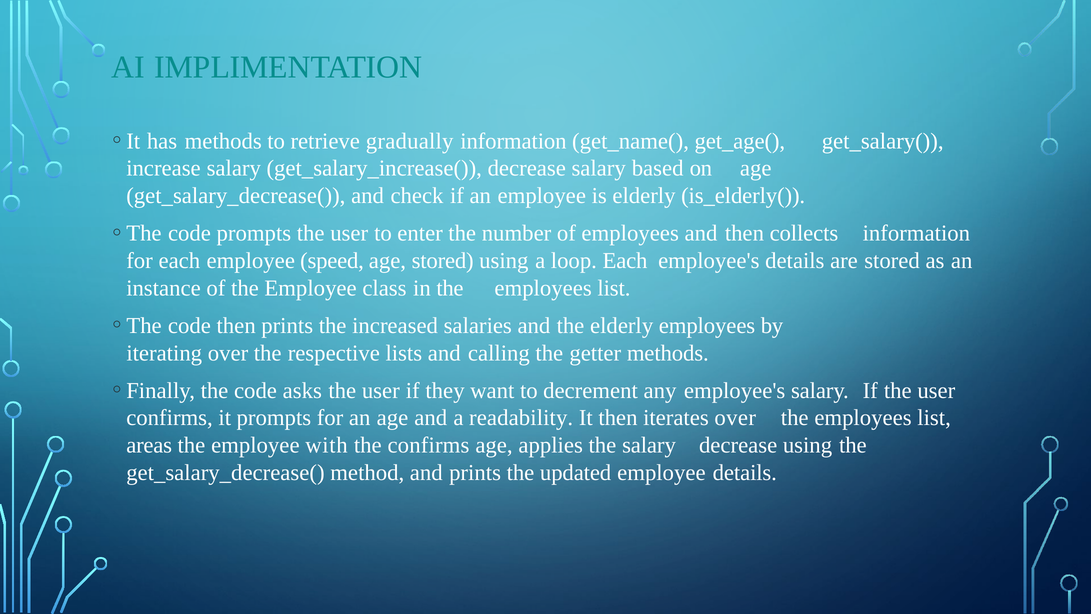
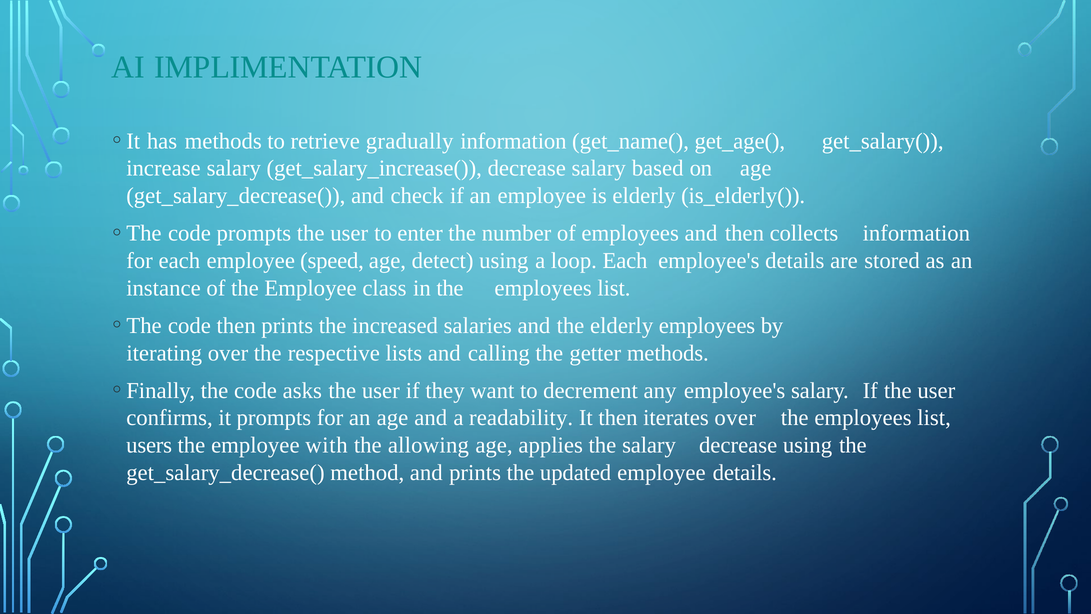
age stored: stored -> detect (443, 261)
areas: areas -> users (149, 445)
the confirms: confirms -> allowing (428, 445)
